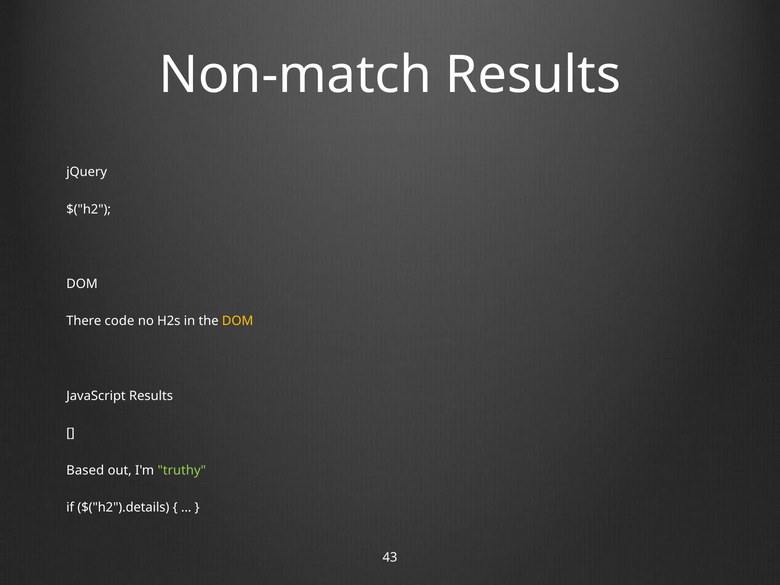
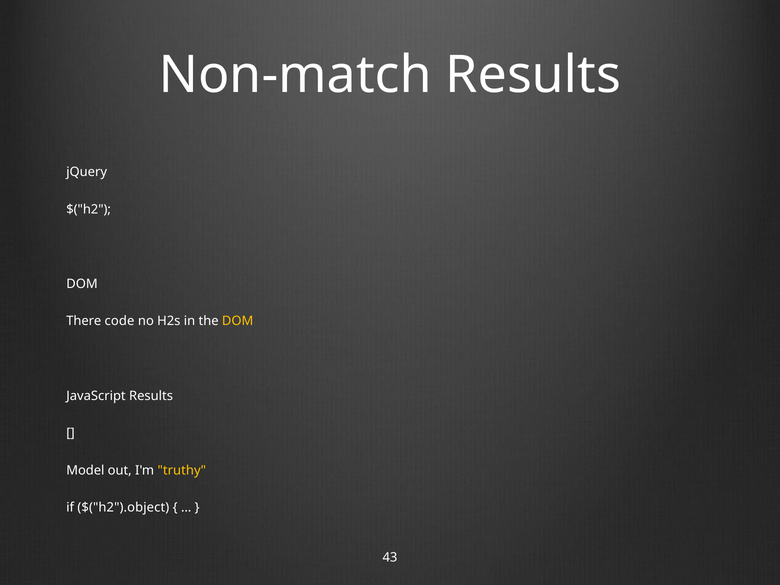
Based: Based -> Model (85, 470)
truthy colour: light green -> yellow (182, 470)
$("h2").details: $("h2").details -> $("h2").object (123, 508)
